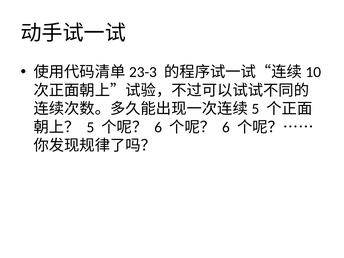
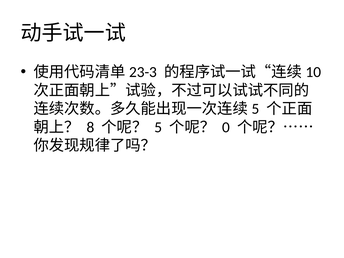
5: 5 -> 8 (90, 127)
6: 6 -> 5 (158, 127)
6: 6 -> 0 (226, 127)
